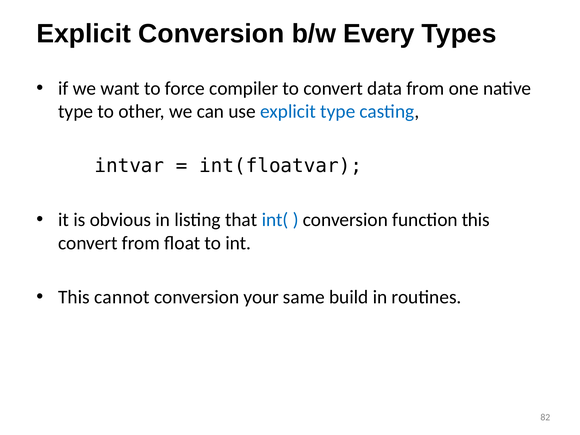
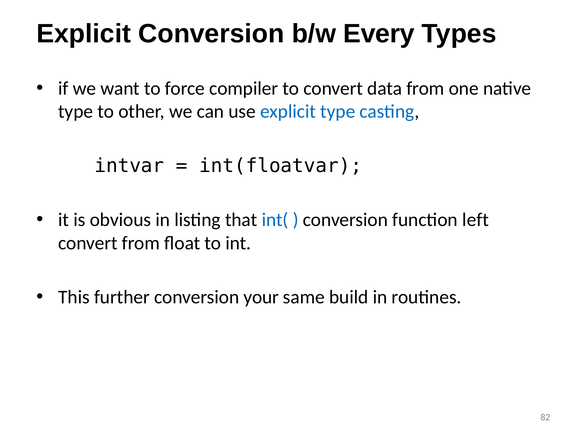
function this: this -> left (476, 220)
cannot: cannot -> further (122, 297)
